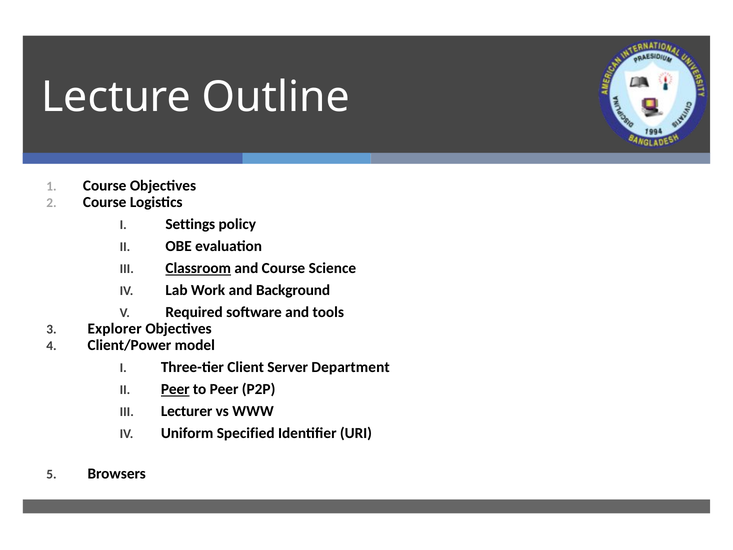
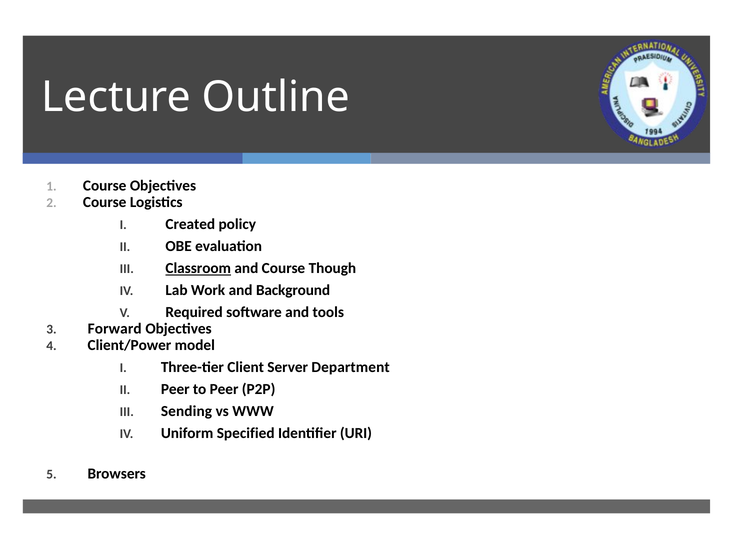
Settings: Settings -> Created (190, 224)
Science: Science -> Though (332, 268)
Explorer: Explorer -> Forward (115, 329)
Peer underline: present -> none (175, 389)
Lecturer: Lecturer -> Sending (186, 411)
